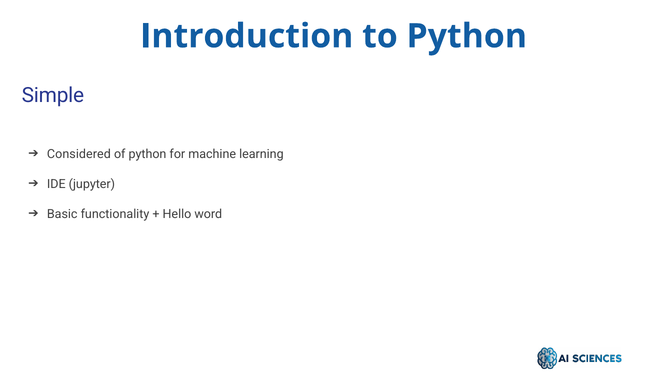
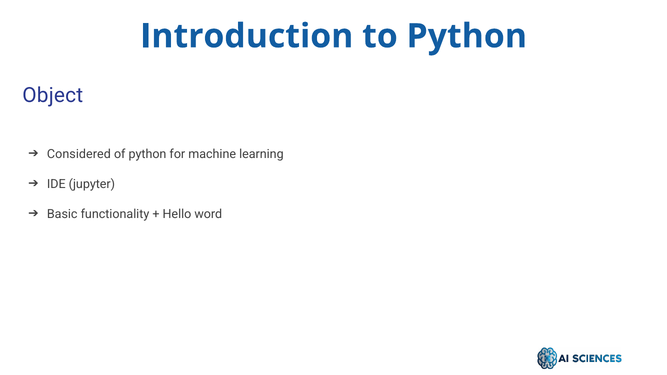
Simple: Simple -> Object (53, 96)
